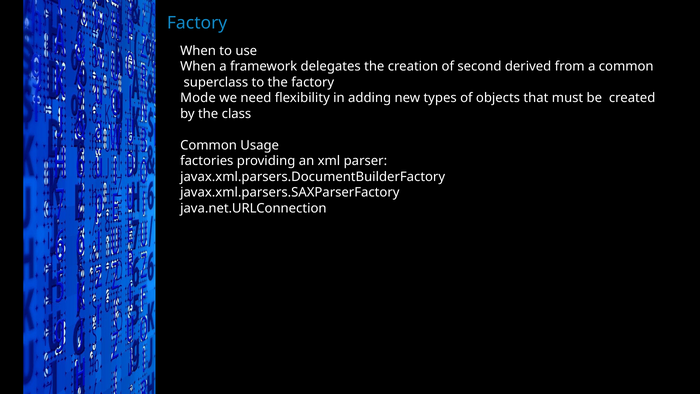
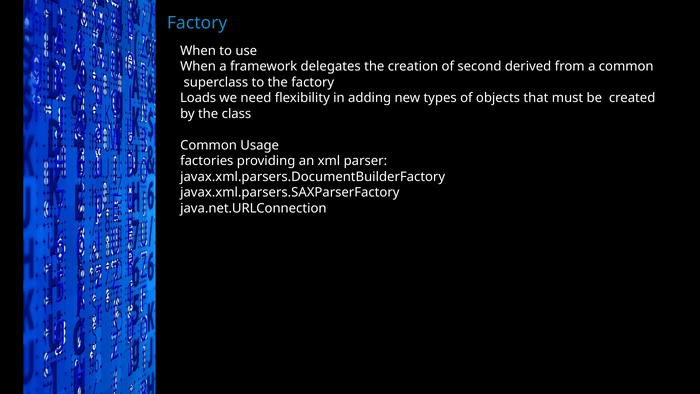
Mode: Mode -> Loads (198, 98)
